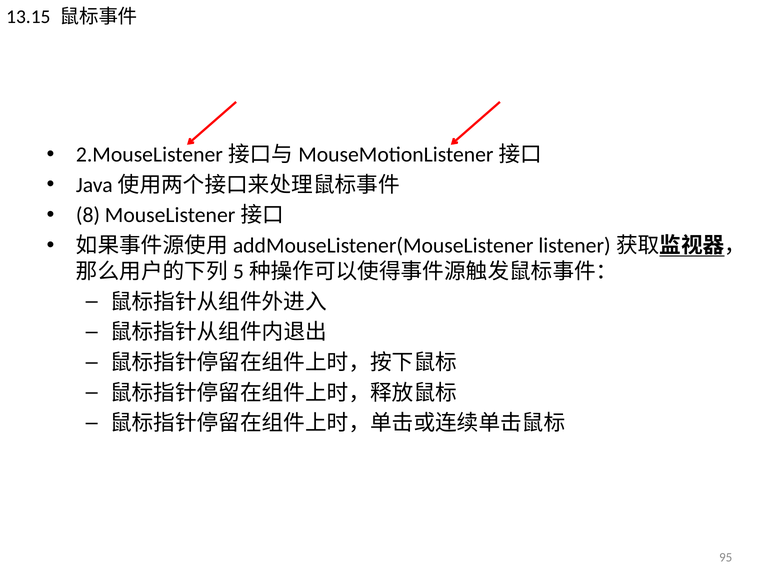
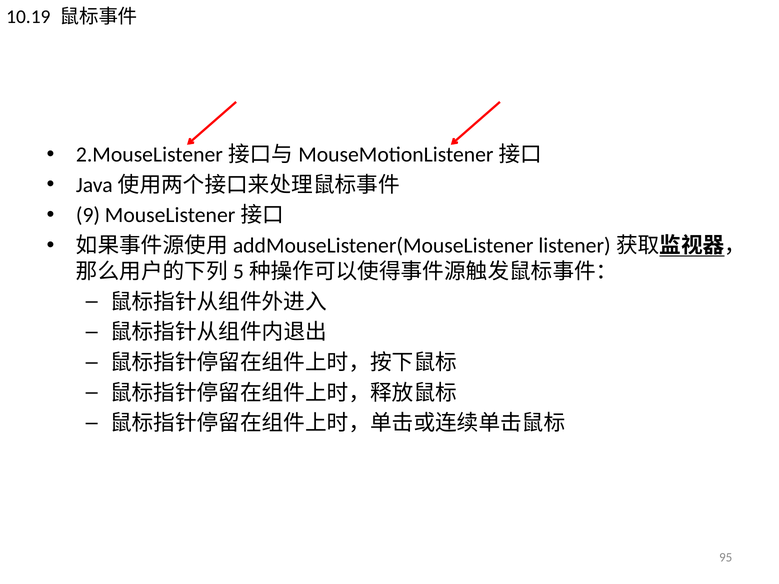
13.15: 13.15 -> 10.19 (28, 17)
8: 8 -> 9 (88, 215)
